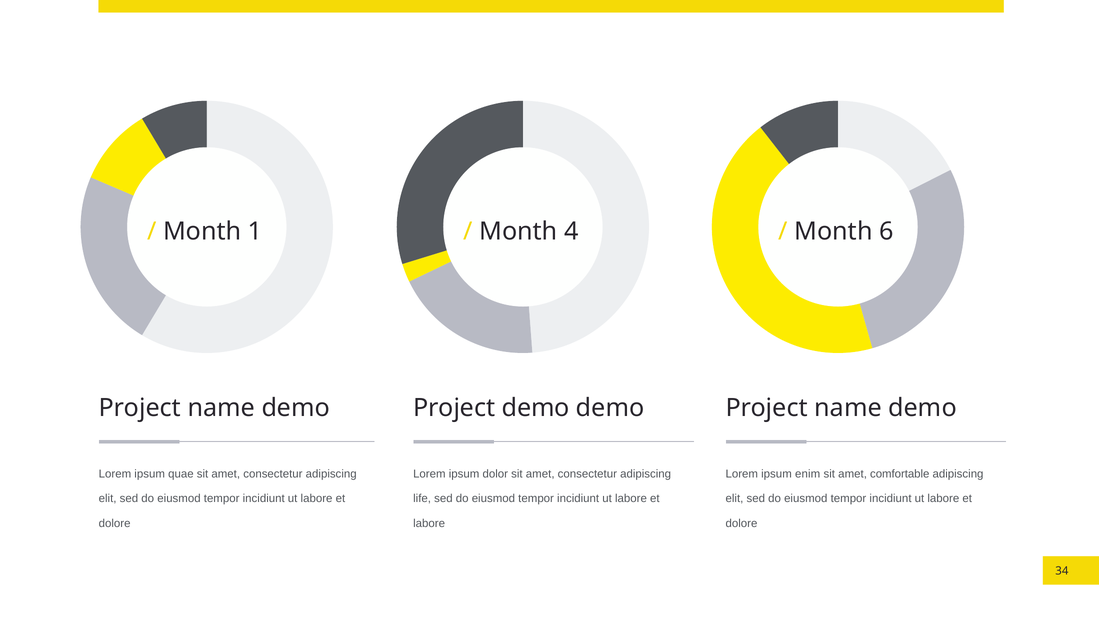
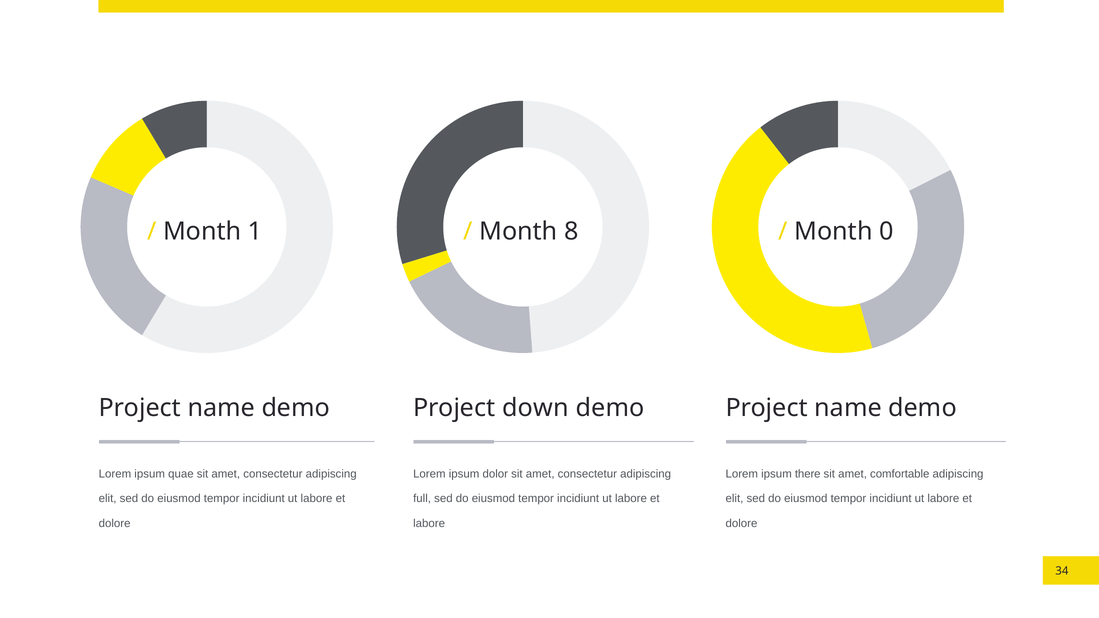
4: 4 -> 8 (571, 231)
6: 6 -> 0 (886, 231)
Project demo: demo -> down (536, 408)
enim: enim -> there (808, 474)
life: life -> full (422, 499)
